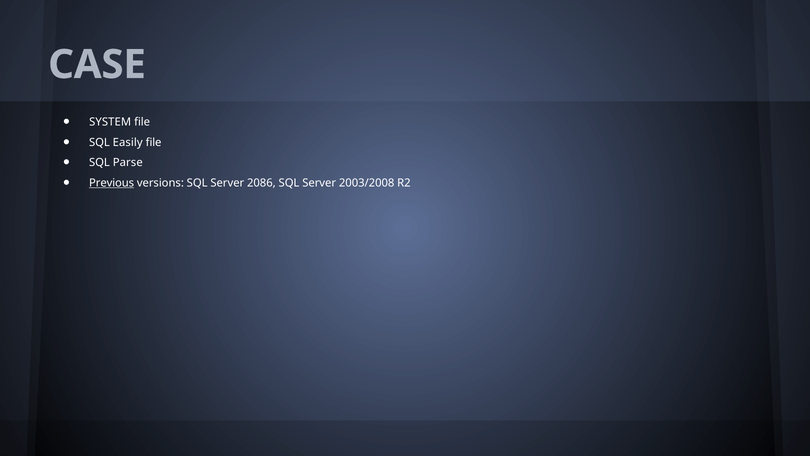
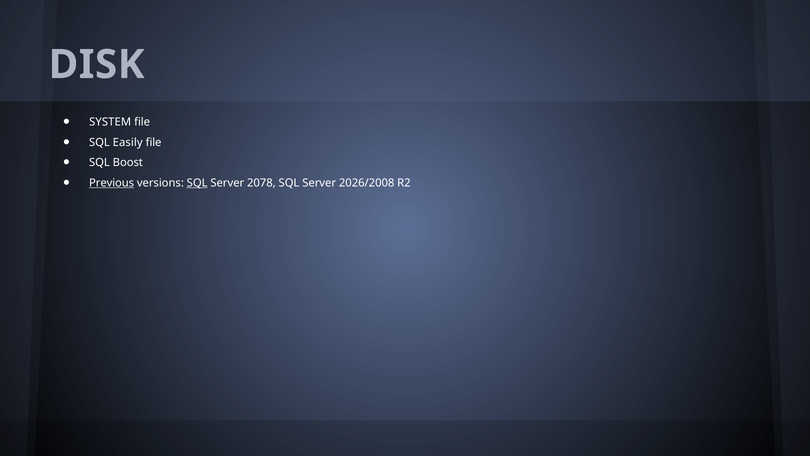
CASE: CASE -> DISK (97, 65)
Parse: Parse -> Boost (128, 163)
SQL underline: none -> present (197, 183)
2086: 2086 -> 2078 (261, 183)
2003/2008: 2003/2008 -> 2026/2008 (367, 183)
